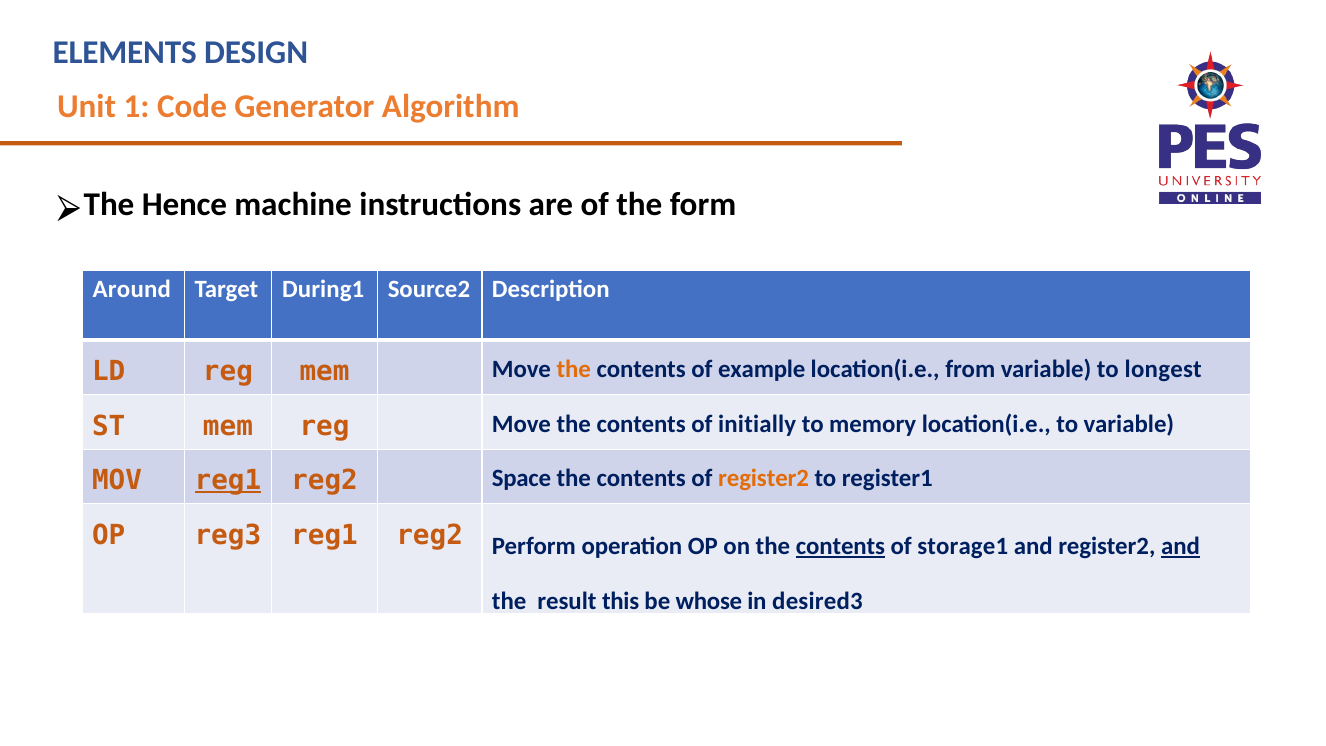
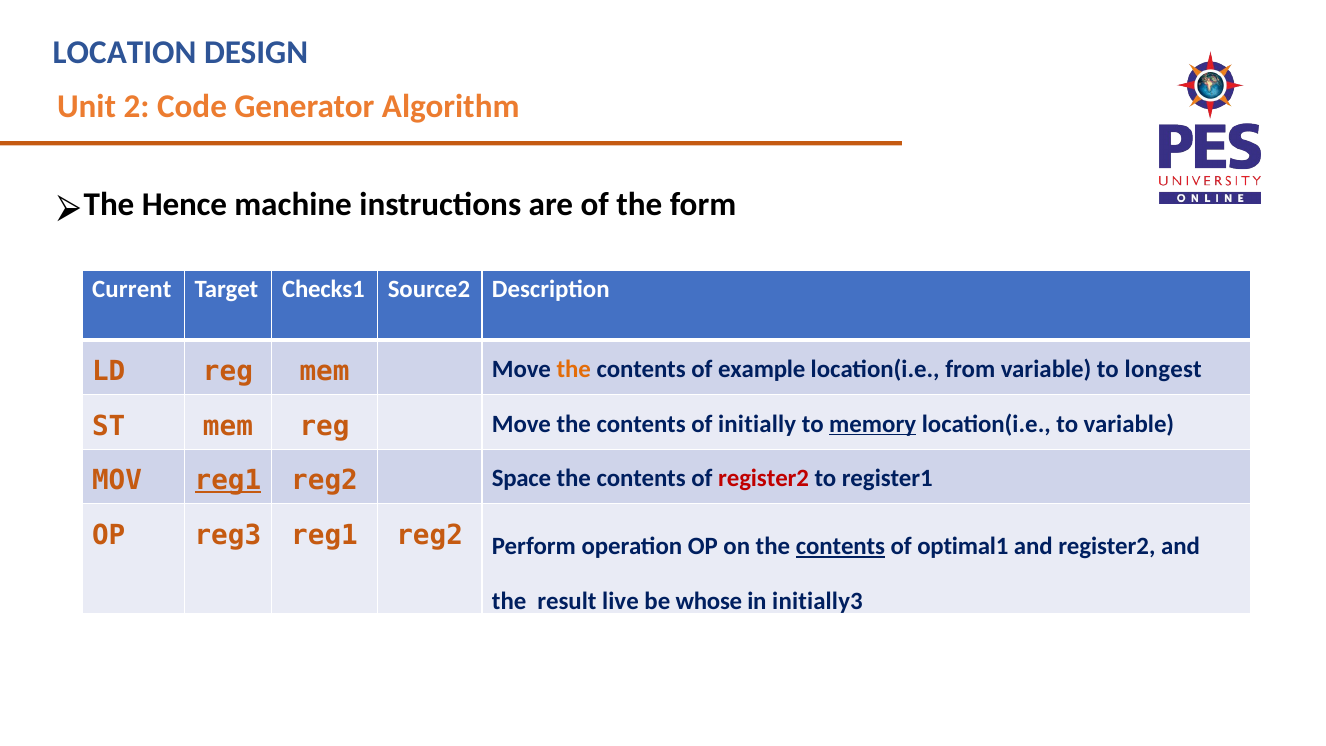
ELEMENTS: ELEMENTS -> LOCATION (125, 52)
1: 1 -> 2 (137, 106)
Around: Around -> Current (132, 289)
During1: During1 -> Checks1 (323, 289)
memory underline: none -> present (873, 424)
register2 colour: orange -> red (764, 478)
storage1: storage1 -> optimal1 (963, 546)
and underline: present -> none (1181, 546)
this: this -> live (620, 601)
desired3: desired3 -> initially3 (818, 601)
